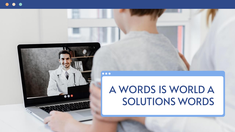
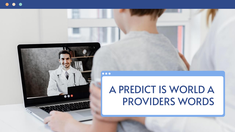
A WORDS: WORDS -> PREDICT (137, 90)
SOLUTIONS: SOLUTIONS -> PROVIDERS (149, 102)
